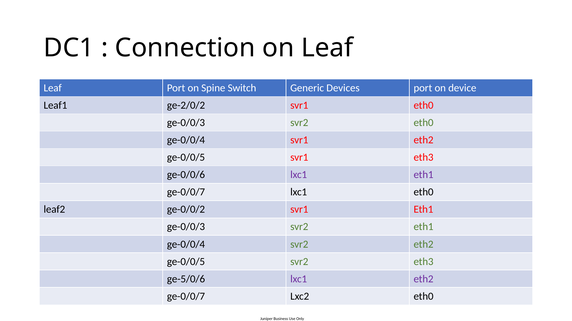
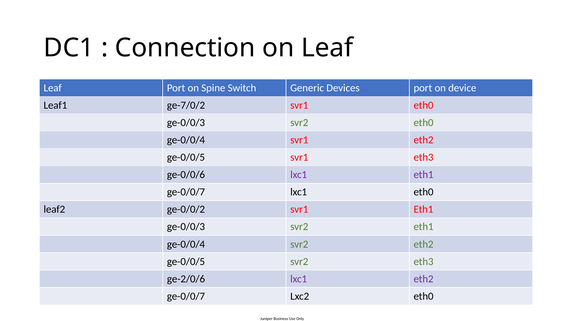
ge-2/0/2: ge-2/0/2 -> ge-7/0/2 (186, 106)
ge-5/0/6: ge-5/0/6 -> ge-2/0/6 (186, 279)
